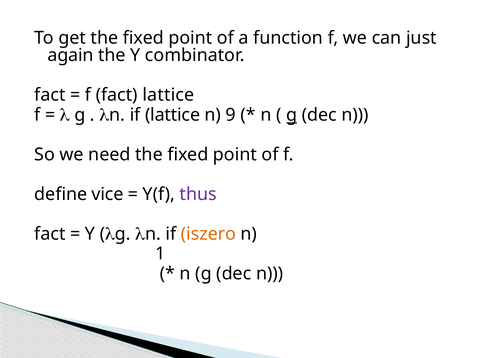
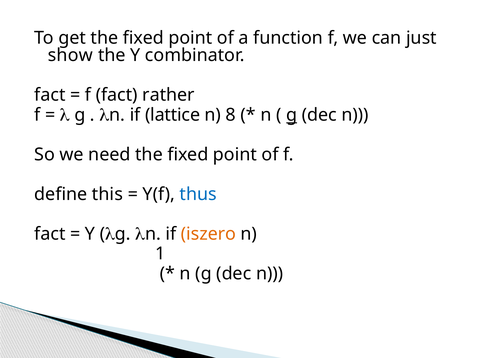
again: again -> show (70, 55)
fact lattice: lattice -> rather (168, 95)
9: 9 -> 8 (231, 115)
vice: vice -> this (107, 194)
thus colour: purple -> blue (198, 194)
